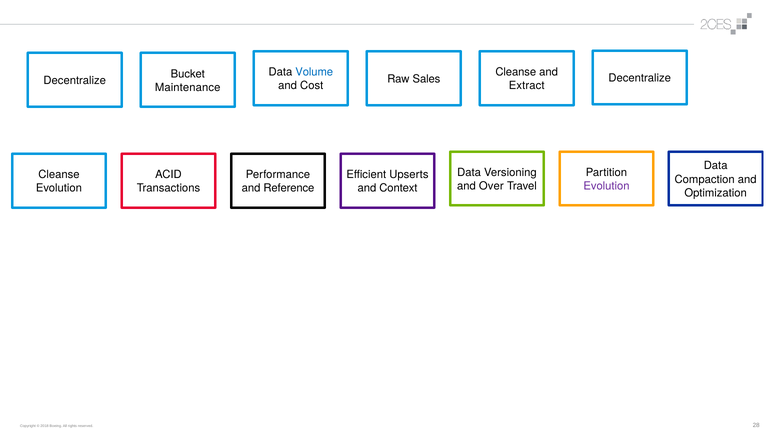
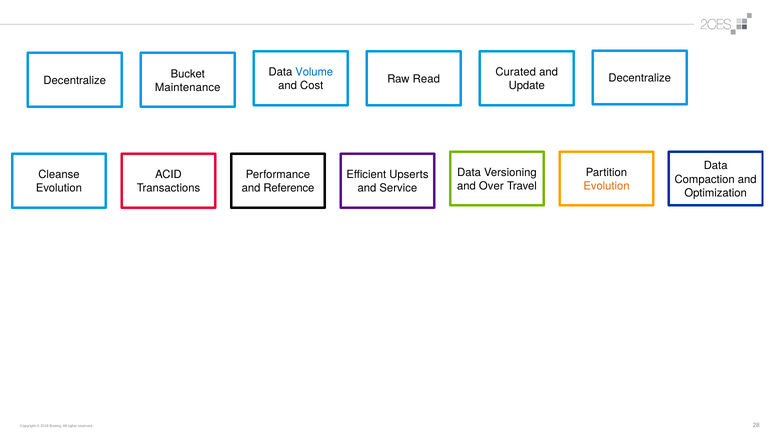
Cleanse: Cleanse -> Curated (516, 72)
Sales: Sales -> Read (426, 79)
Extract: Extract -> Update (527, 86)
Evolution colour: purple -> orange (606, 186)
Context: Context -> Service (398, 188)
